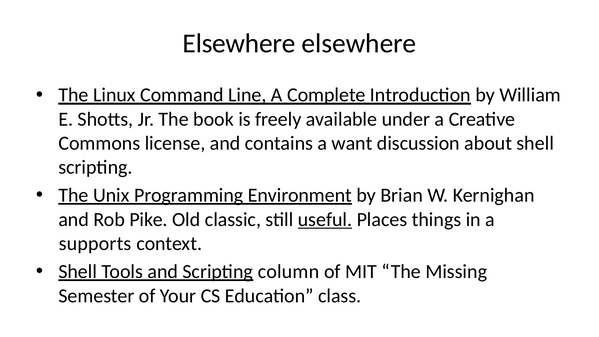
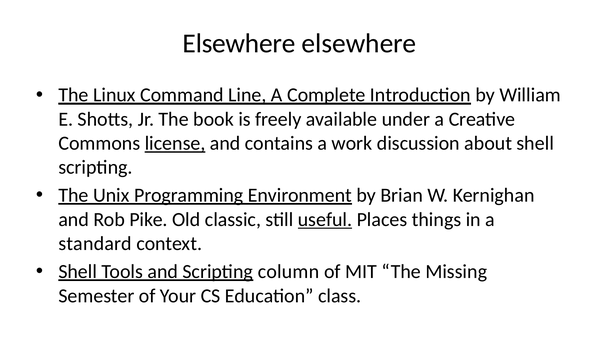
license underline: none -> present (175, 143)
want: want -> work (352, 143)
supports: supports -> standard (95, 244)
